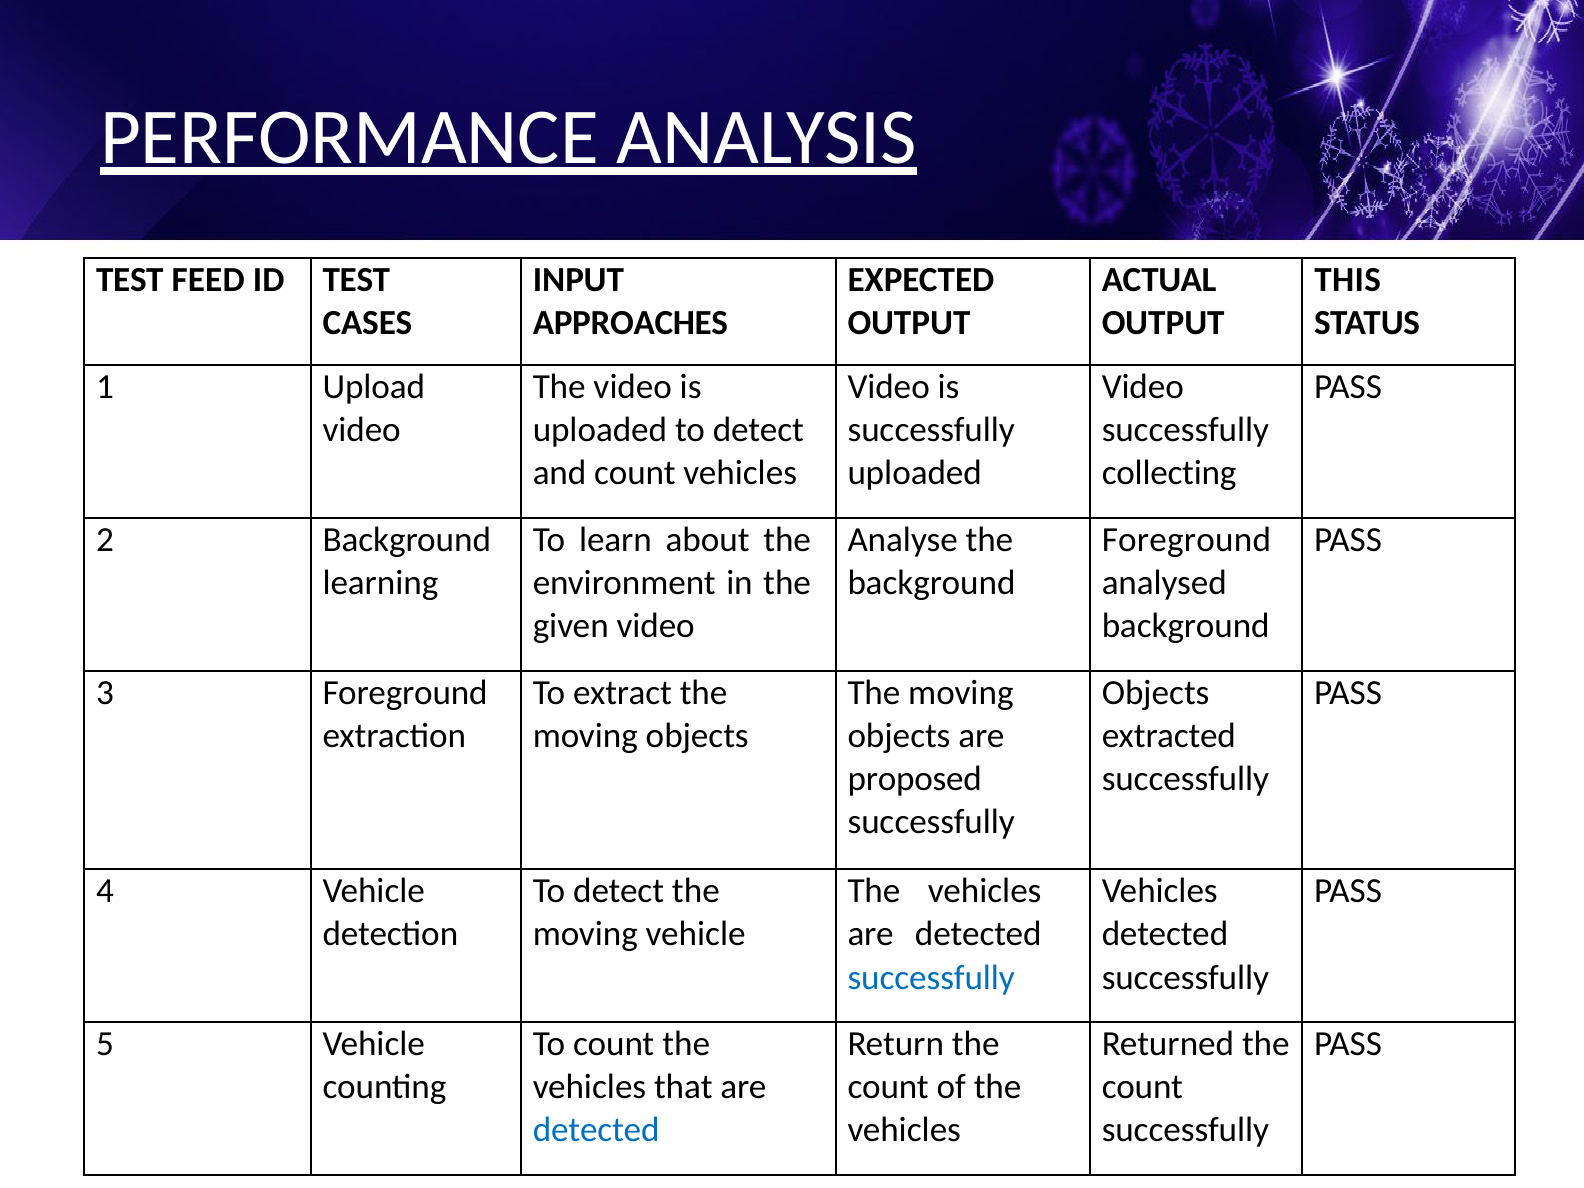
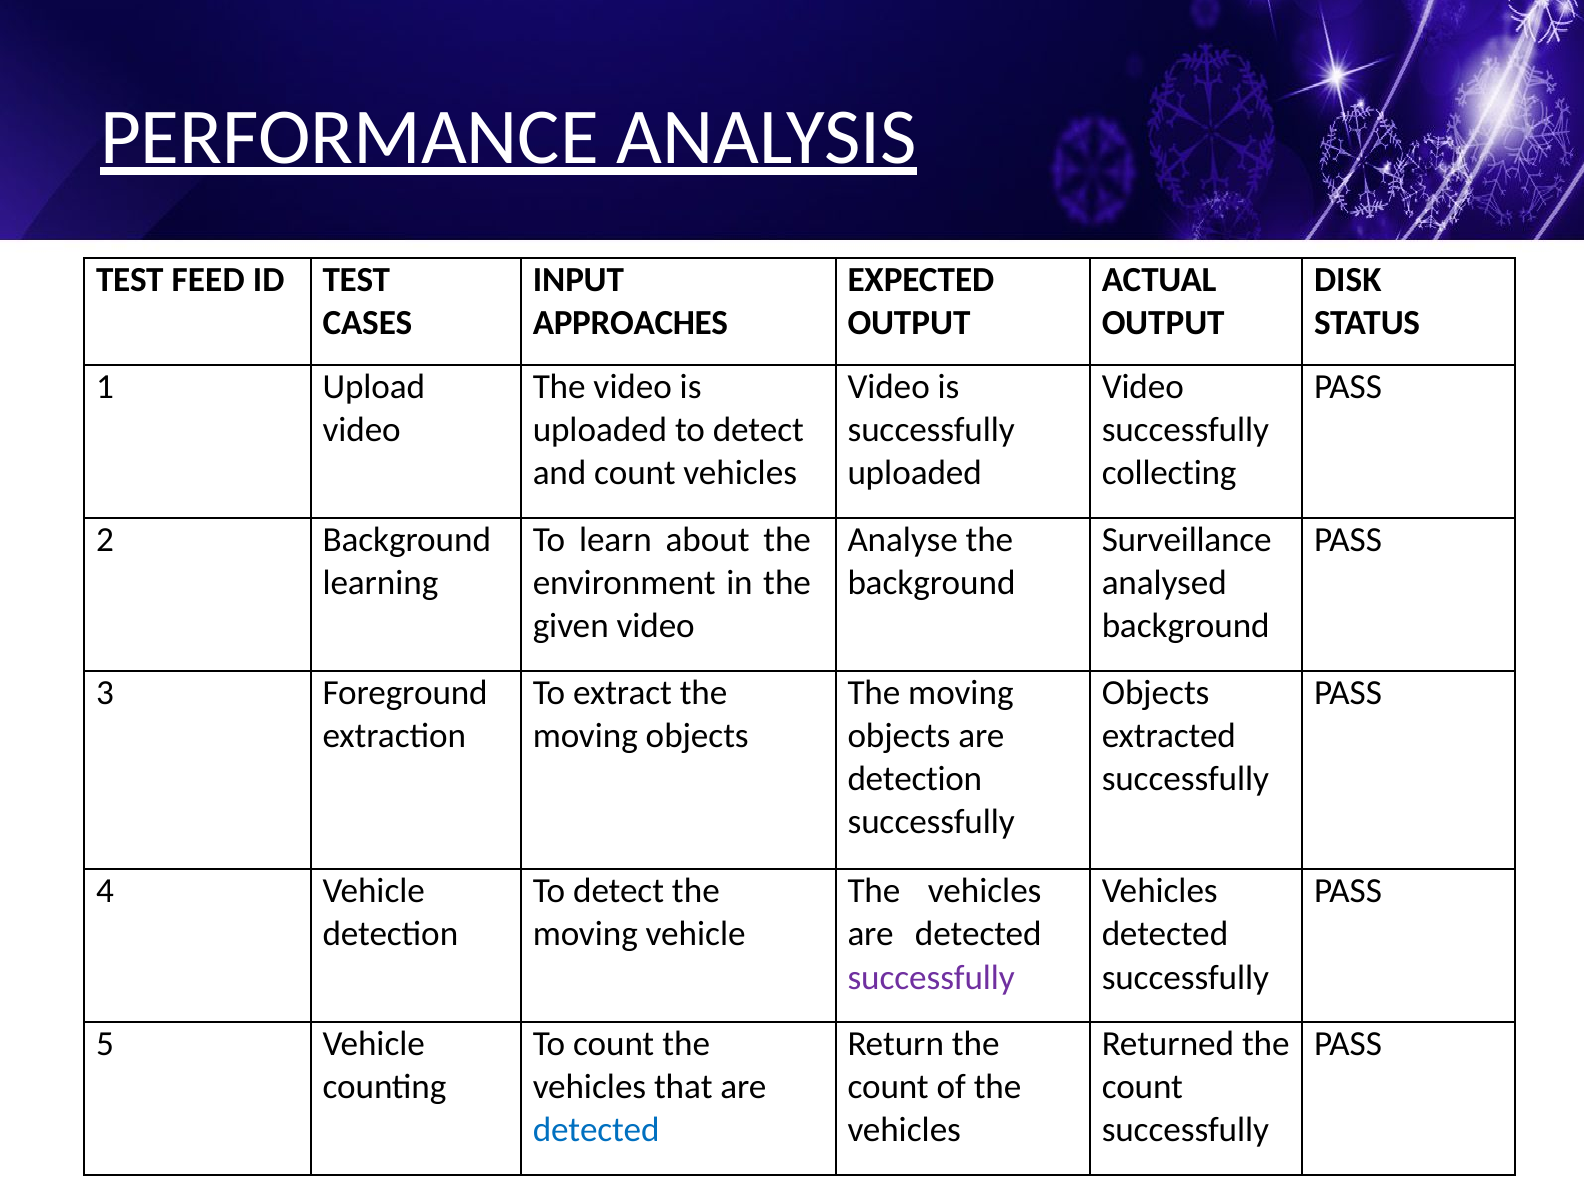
THIS: THIS -> DISK (1348, 280)
Foreground: Foreground -> Surveillance (1187, 540)
proposed: proposed -> detection (915, 779)
successfully colour: blue -> purple (931, 977)
